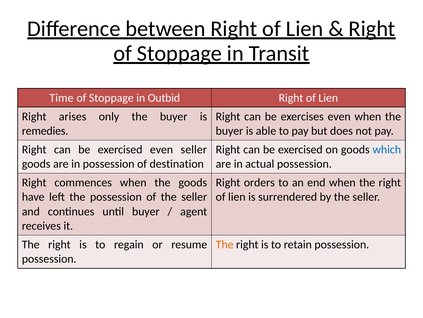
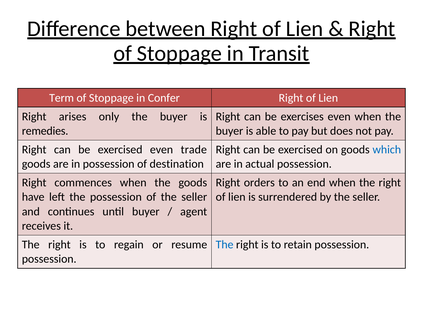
Time: Time -> Term (62, 98)
Outbid: Outbid -> Confer (164, 98)
even seller: seller -> trade (194, 149)
The colour: orange -> blue (225, 244)
